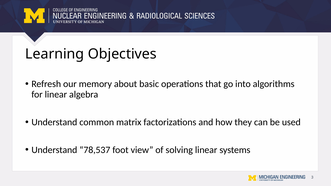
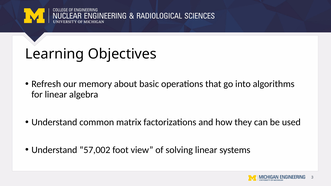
78,537: 78,537 -> 57,002 (95, 150)
